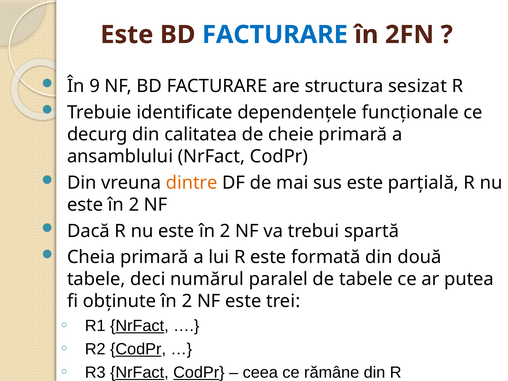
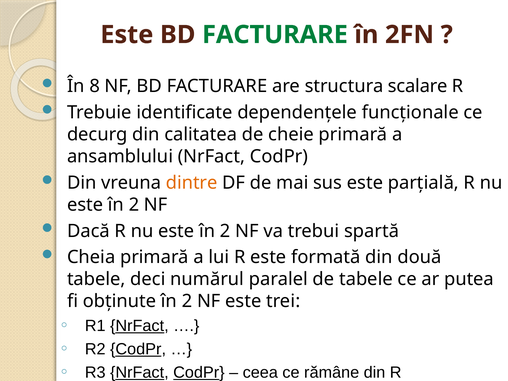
FACTURARE colour: blue -> green (275, 35)
9: 9 -> 8 (95, 86)
sesizat: sesizat -> scalare (418, 86)
